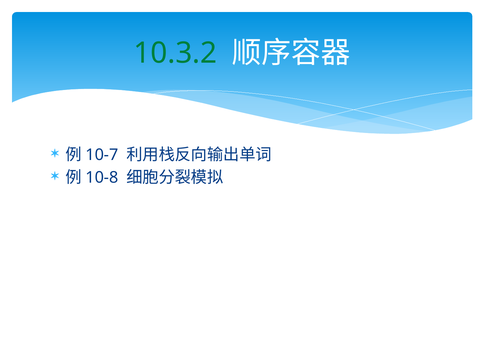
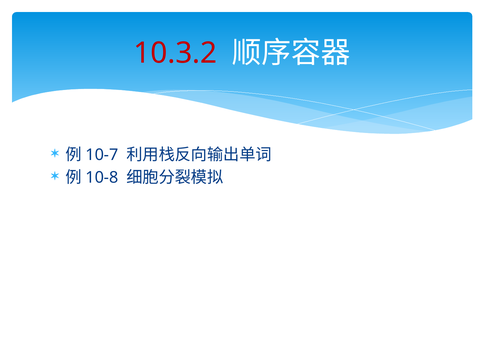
10.3.2 colour: green -> red (175, 53)
